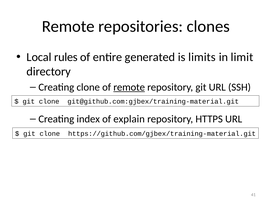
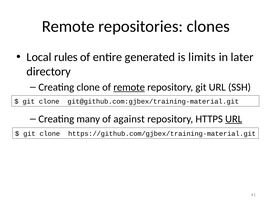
limit: limit -> later (242, 57)
index: index -> many (88, 119)
explain: explain -> against (129, 119)
URL underline: none -> present (234, 119)
